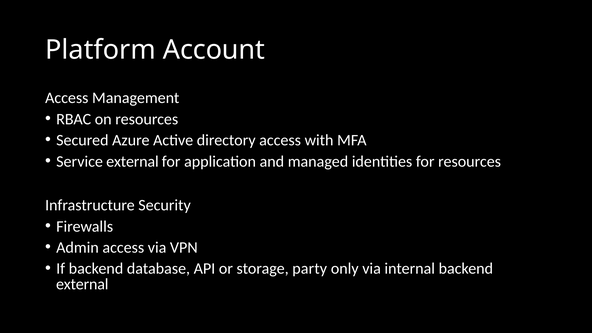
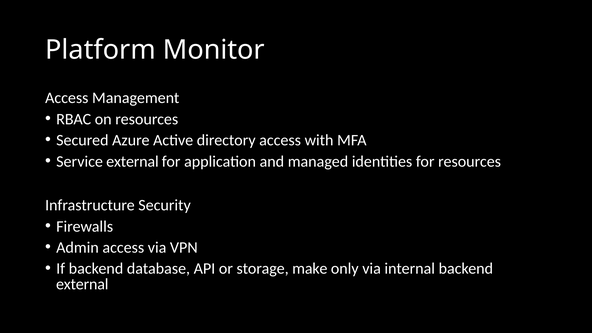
Account: Account -> Monitor (214, 50)
party: party -> make (310, 269)
